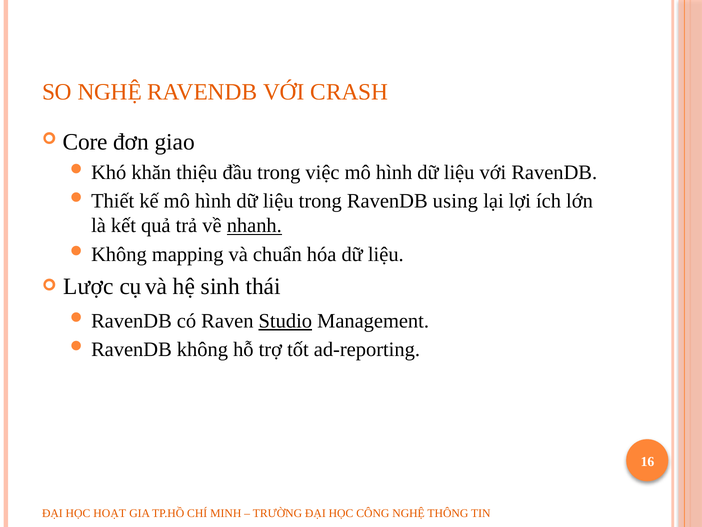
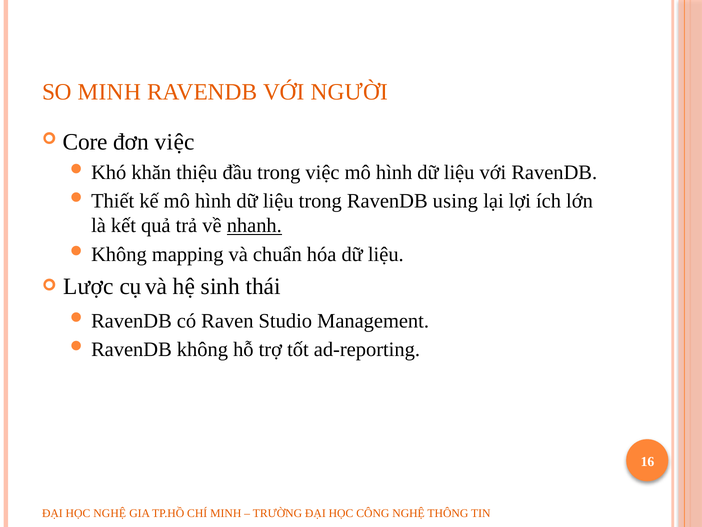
SO NGHỆ: NGHỆ -> MINH (109, 92)
CRASH: CRASH -> NGƯỜI (349, 92)
đơn giao: giao -> việc (175, 142)
Studio underline: present -> none (285, 321)
HỌC HOẠT: HOẠT -> NGHỆ (110, 513)
